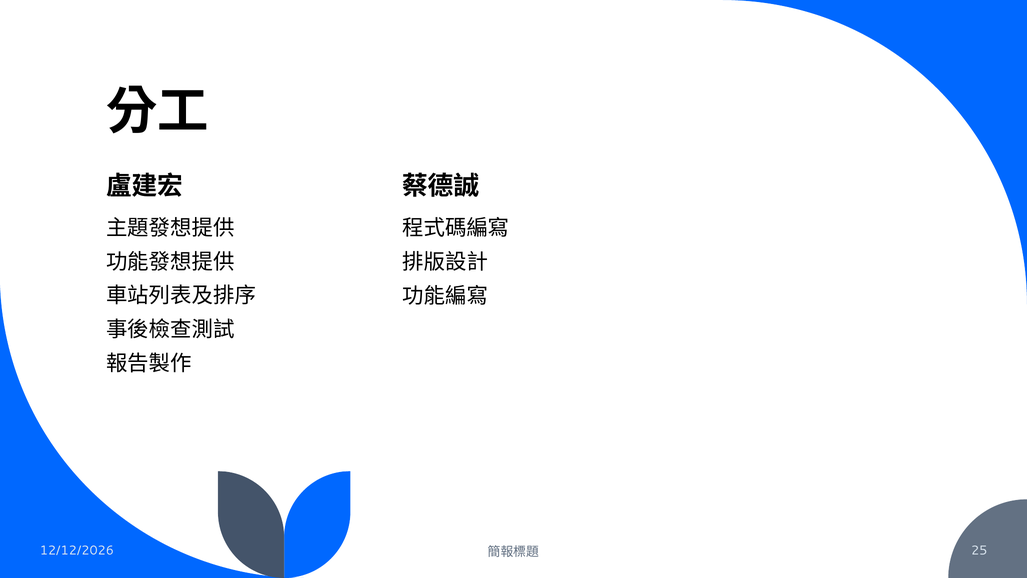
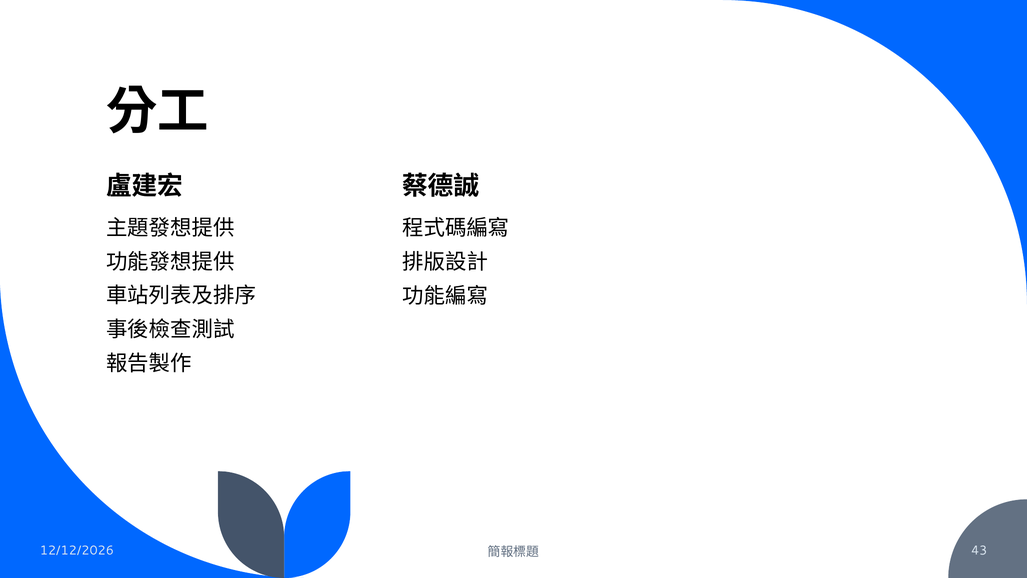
25: 25 -> 43 (979, 550)
